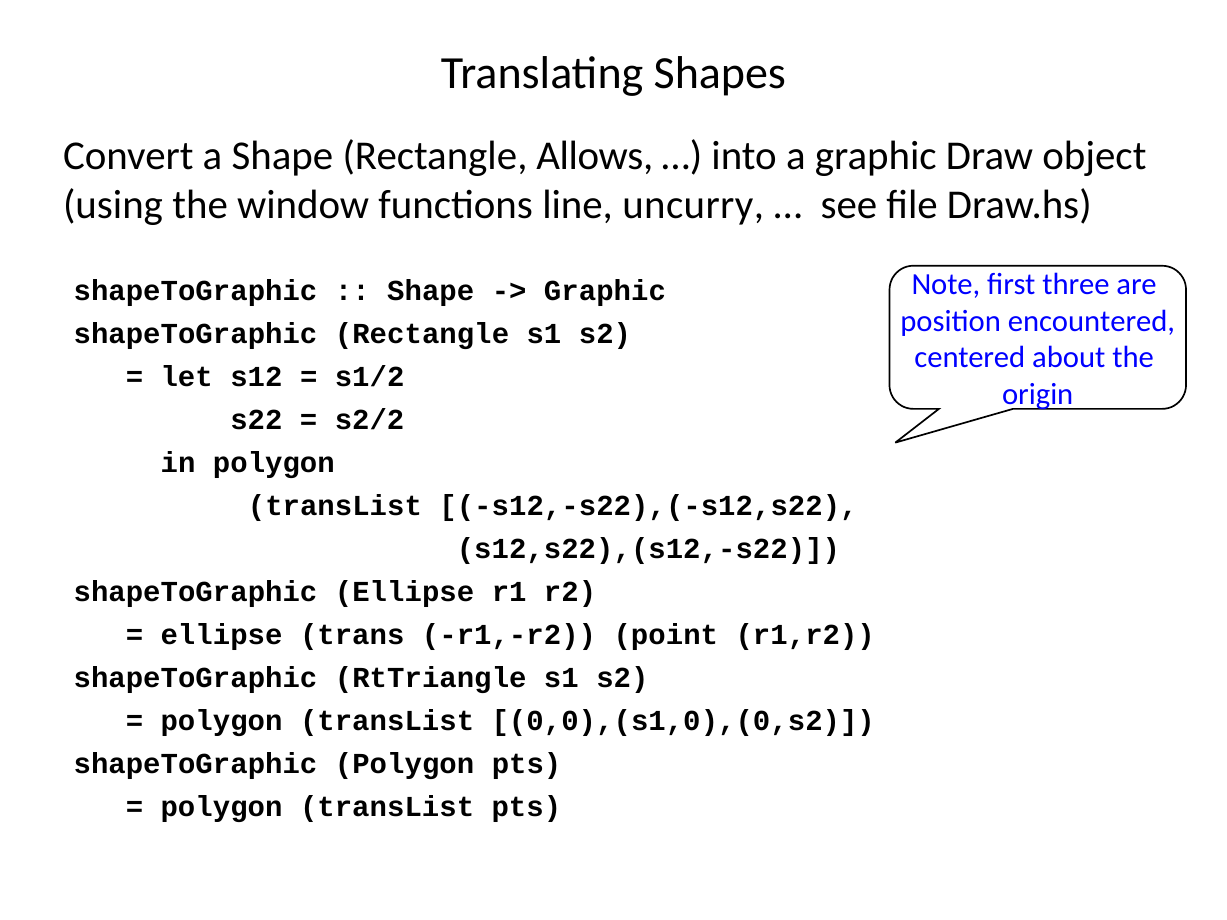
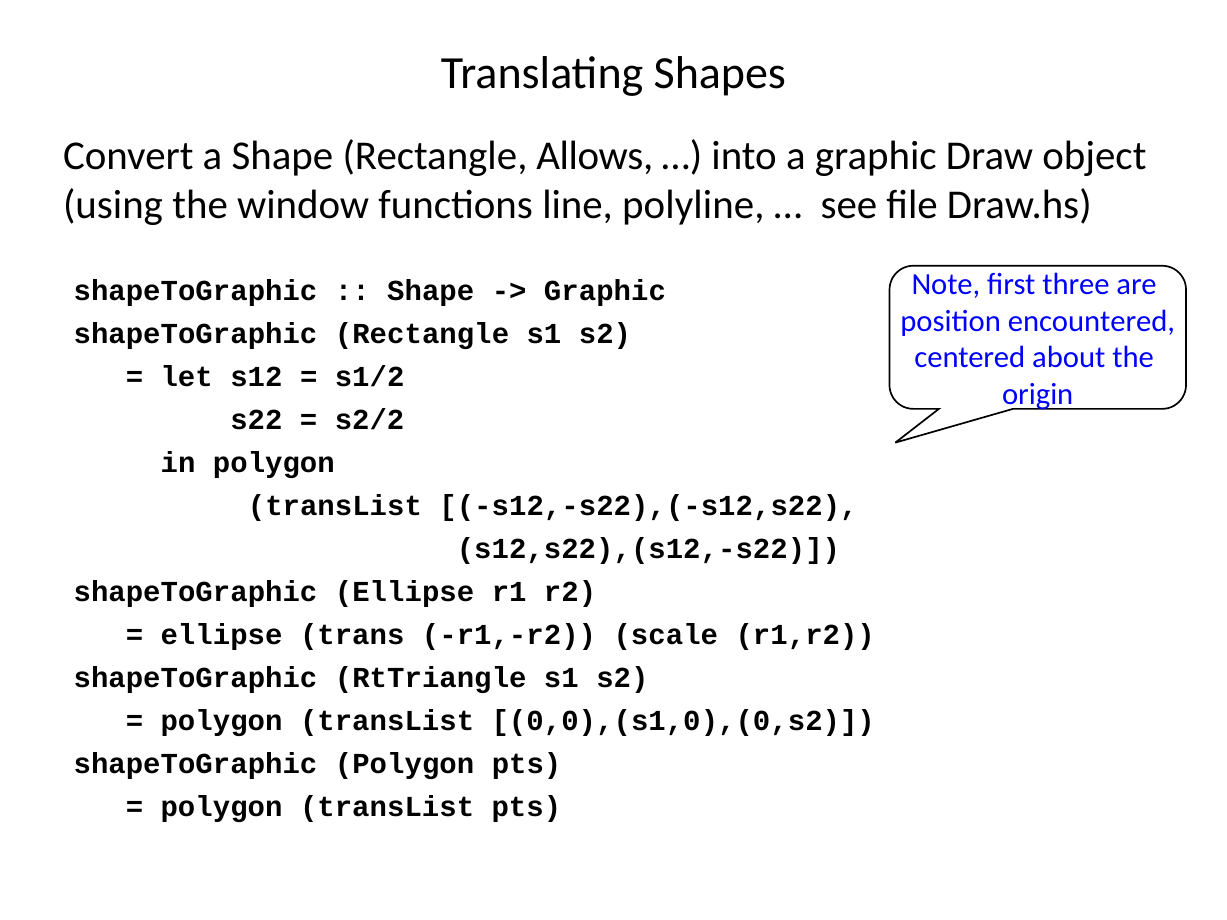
uncurry: uncurry -> polyline (693, 205)
point: point -> scale (666, 635)
